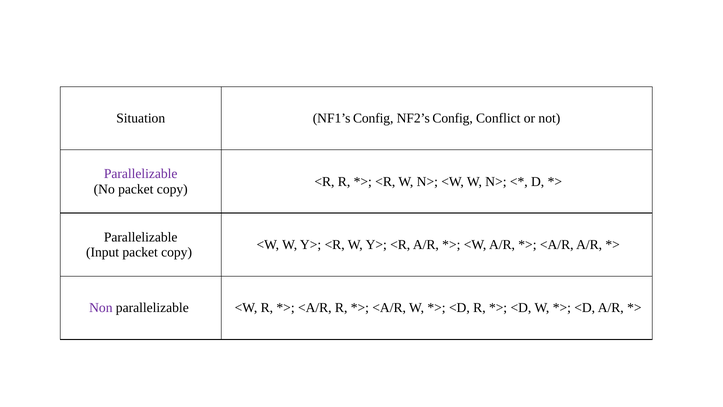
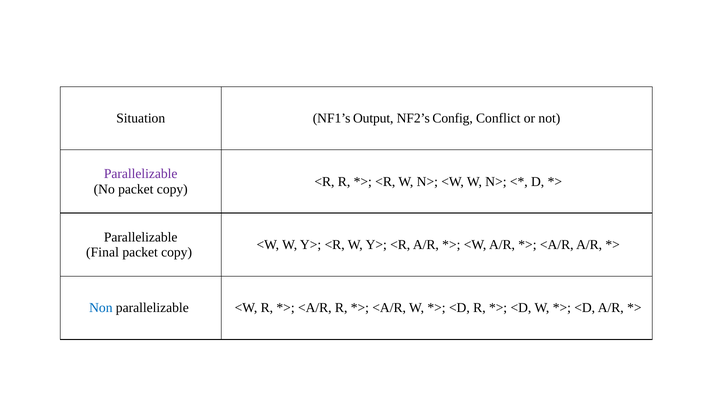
NF1’s Config: Config -> Output (373, 118)
Input: Input -> Final (103, 252)
Non colour: purple -> blue (101, 308)
